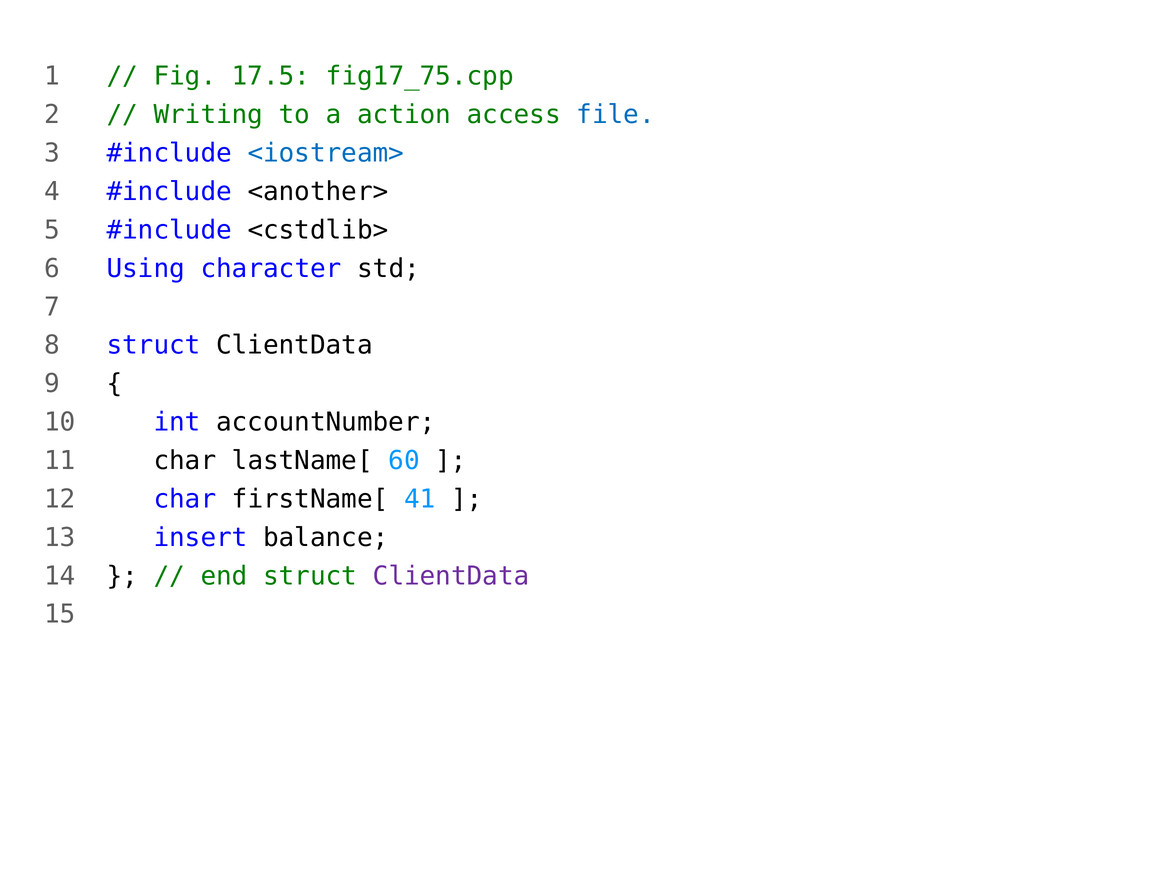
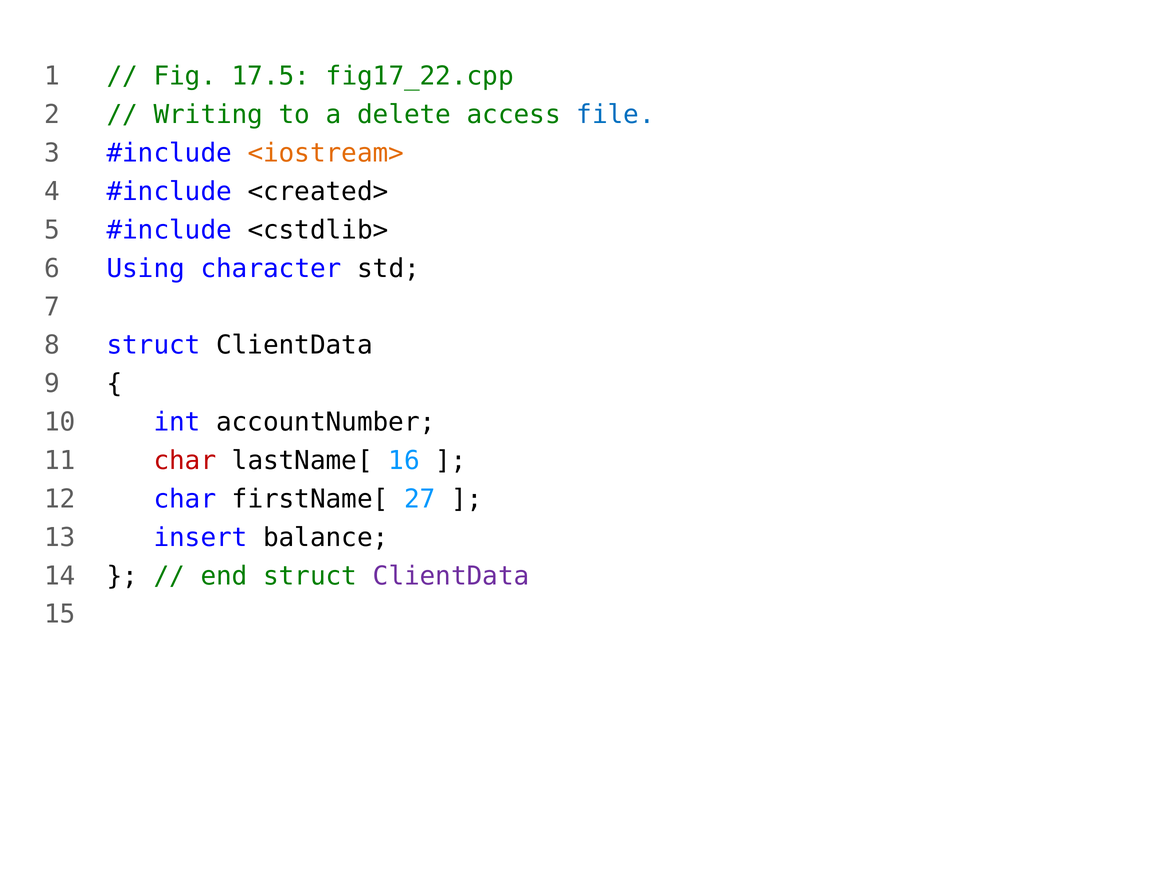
fig17_75.cpp: fig17_75.cpp -> fig17_22.cpp (420, 76)
action: action -> delete (404, 115)
<iostream> colour: blue -> orange (326, 153)
<another>: <another> -> <created> (318, 192)
char colour: black -> red (185, 461)
60: 60 -> 16 (404, 461)
41: 41 -> 27 (420, 499)
